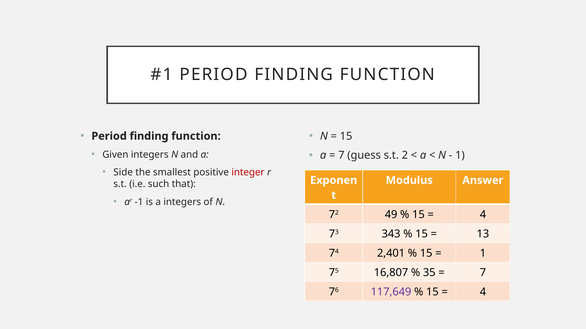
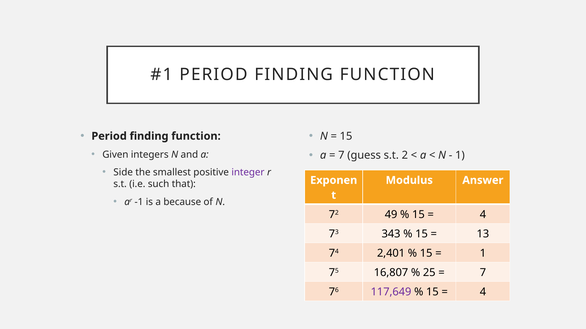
integer colour: red -> purple (248, 173)
a integers: integers -> because (182, 202)
35: 35 -> 25 (429, 273)
